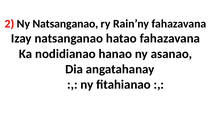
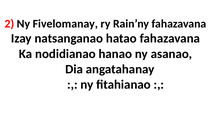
Ny Natsanganao: Natsanganao -> Fivelomanay (65, 24)
